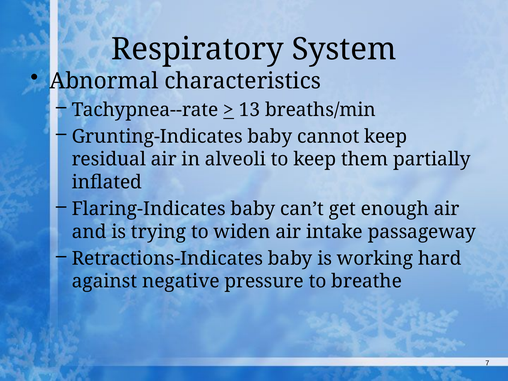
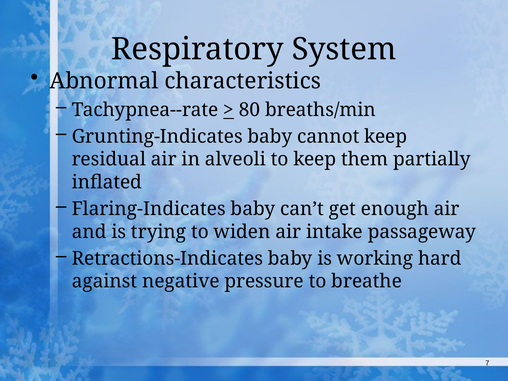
13: 13 -> 80 (249, 110)
